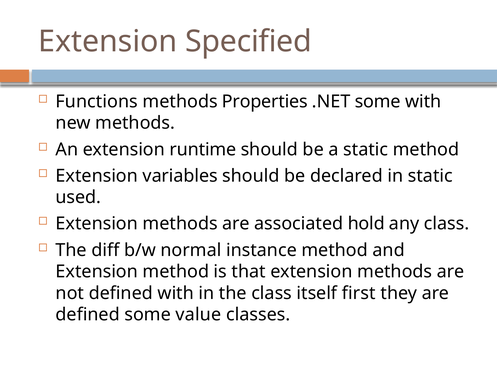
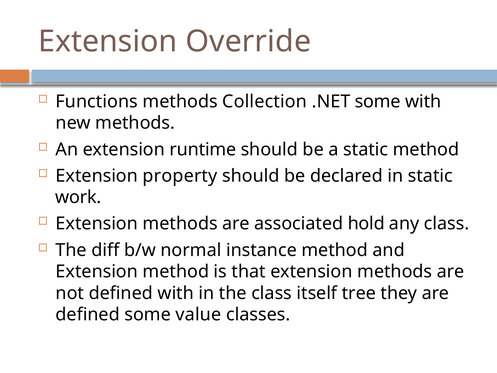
Specified: Specified -> Override (248, 41)
Properties: Properties -> Collection (265, 101)
variables: variables -> property (180, 176)
used: used -> work (78, 197)
first: first -> tree (359, 293)
